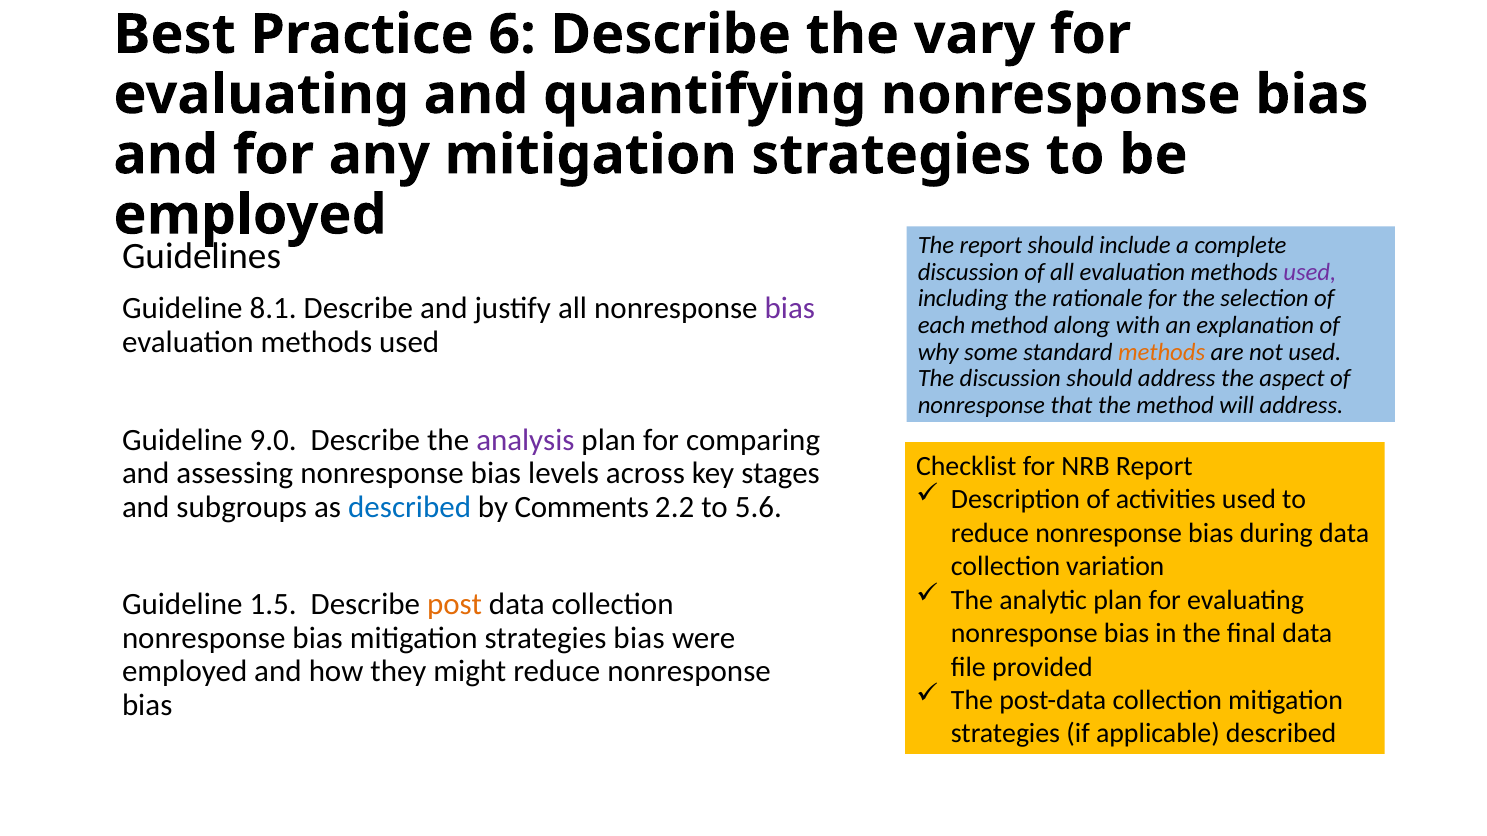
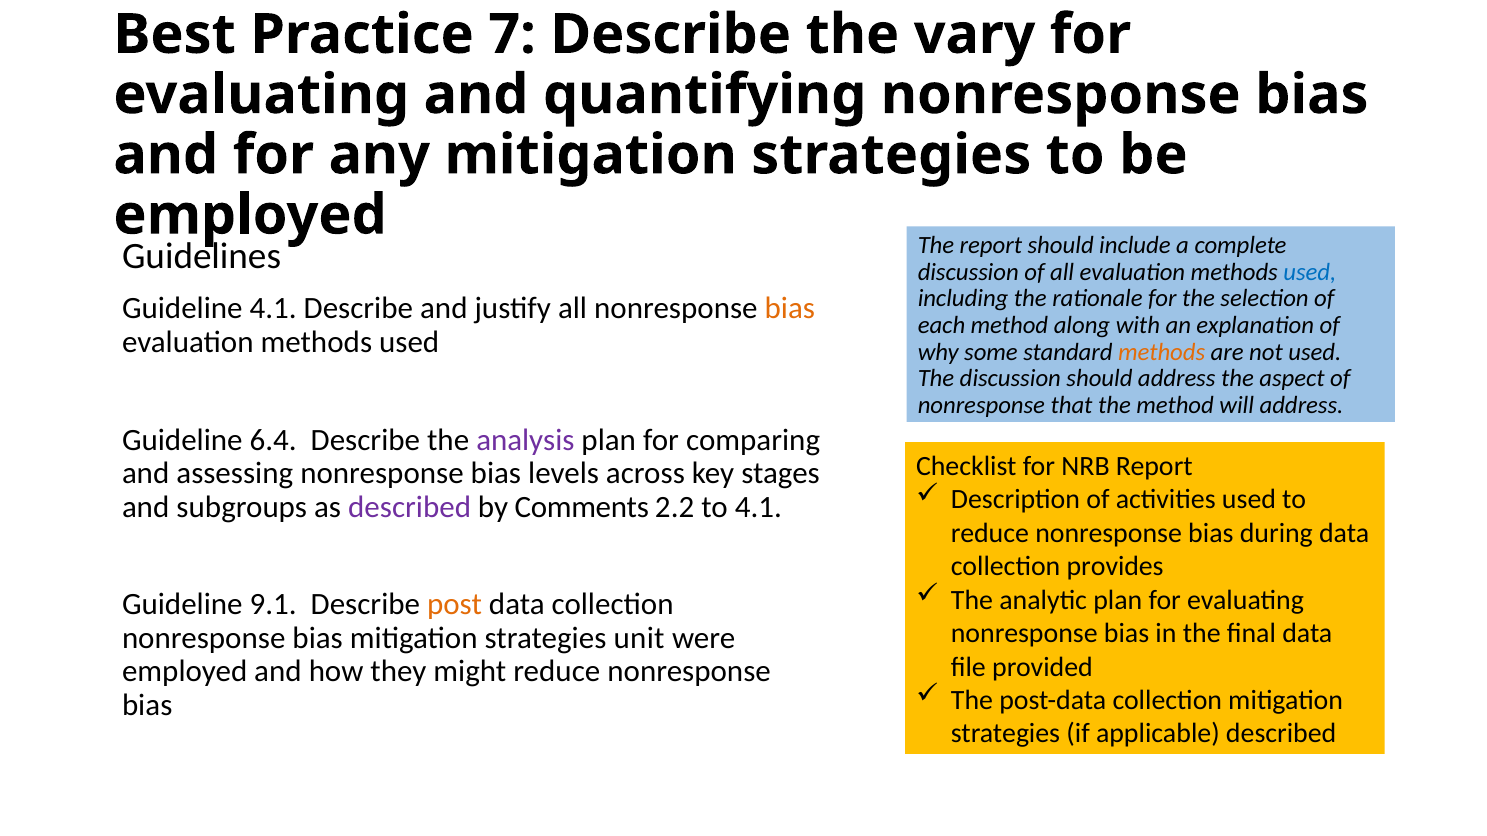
6: 6 -> 7 (512, 35)
used colour: purple -> blue (1310, 272)
Guideline 8.1: 8.1 -> 4.1 (273, 309)
bias colour: purple -> orange (790, 309)
9.0: 9.0 -> 6.4 (273, 440)
described colour: blue -> purple (410, 507)
to 5.6: 5.6 -> 4.1 (758, 507)
variation: variation -> provides (1115, 567)
1.5: 1.5 -> 9.1 (273, 605)
strategies bias: bias -> unit (639, 639)
